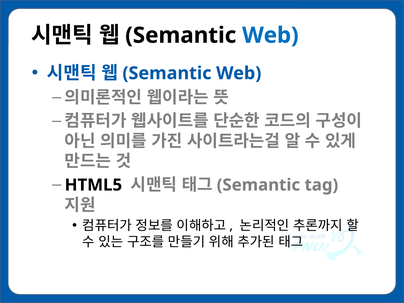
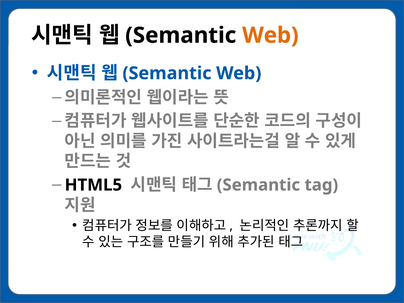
Web colour: blue -> orange (270, 35)
